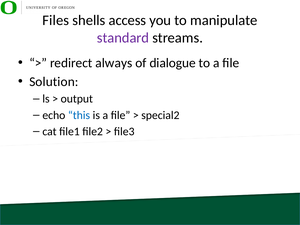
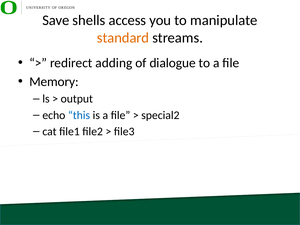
Files: Files -> Save (56, 20)
standard colour: purple -> orange (123, 38)
always: always -> adding (114, 63)
Solution: Solution -> Memory (54, 82)
